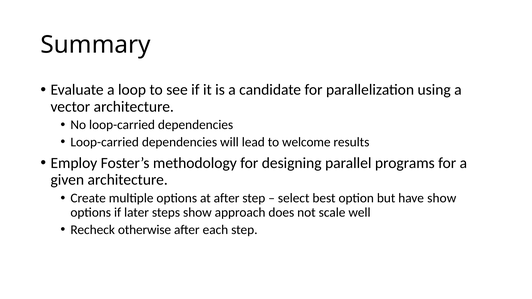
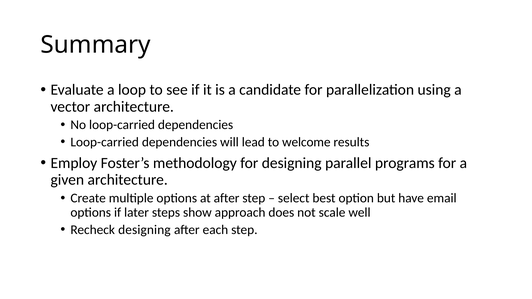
have show: show -> email (442, 198)
Recheck otherwise: otherwise -> designing (144, 230)
